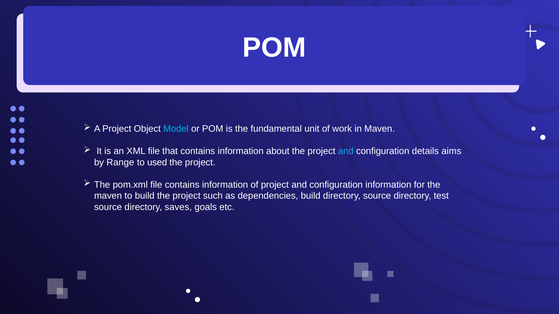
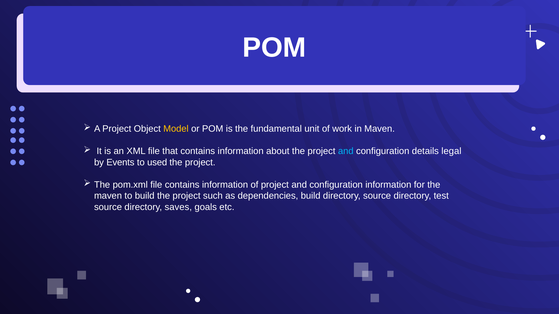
Model colour: light blue -> yellow (176, 129)
aims: aims -> legal (451, 151)
Range: Range -> Events (120, 163)
